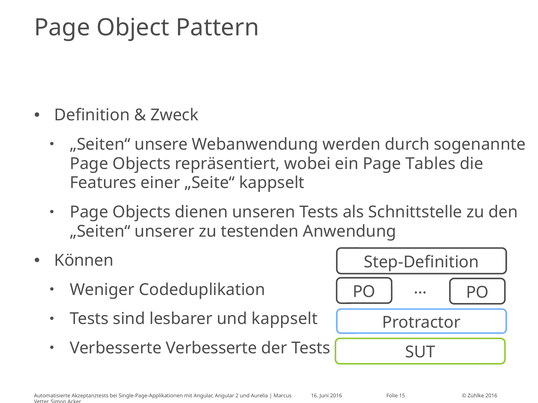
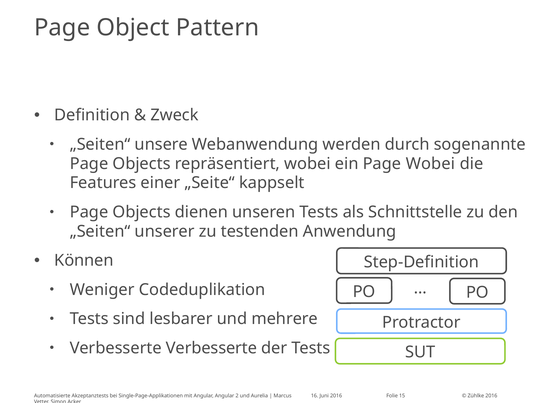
Page Tables: Tables -> Wobei (430, 164)
und kappselt: kappselt -> mehrere (285, 319)
